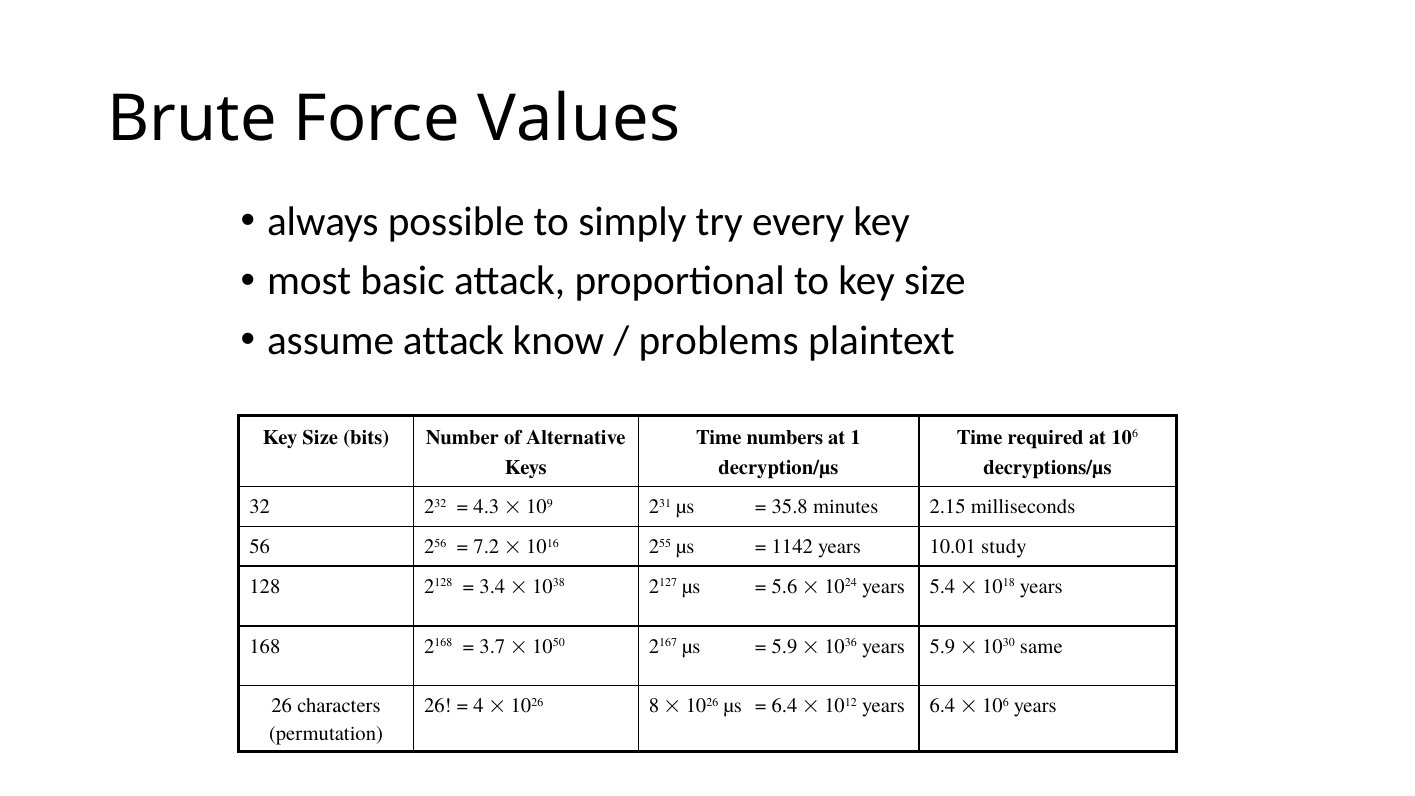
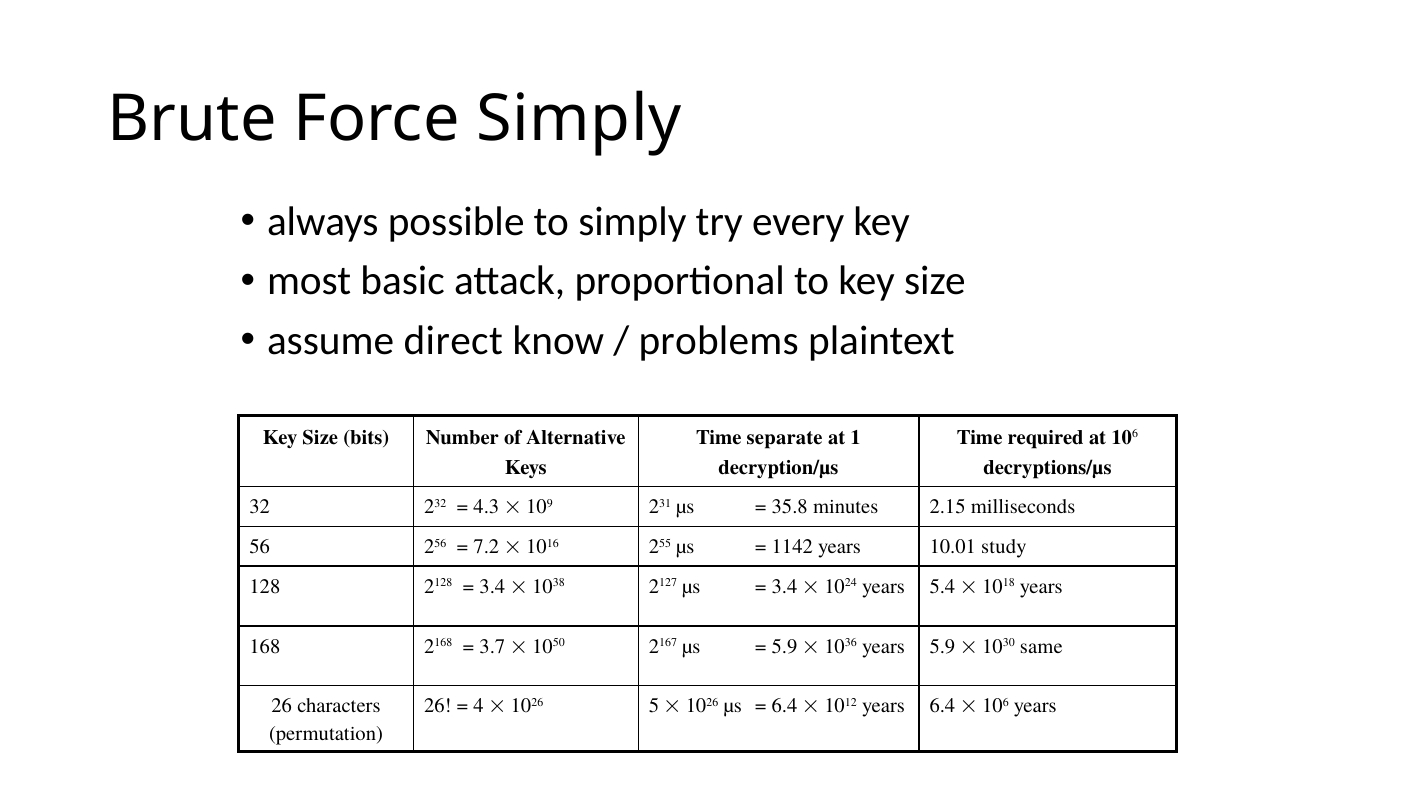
Force Values: Values -> Simply (579, 119)
assume attack: attack -> direct (453, 341)
numbers: numbers -> separate (785, 437)
5.6: 5.6 -> 3.4 (785, 586)
8: 8 -> 5 (654, 706)
